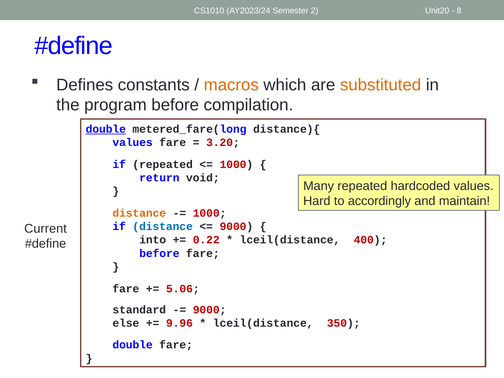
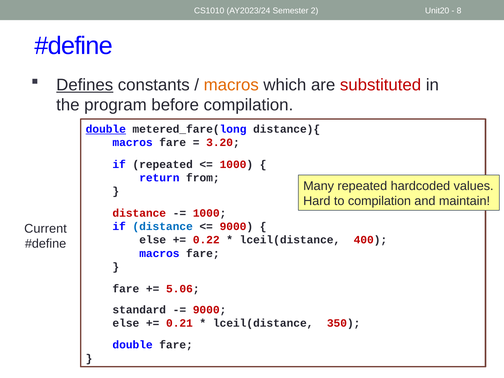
Defines underline: none -> present (85, 85)
substituted colour: orange -> red (381, 85)
values: values -> macros (133, 143)
void: void -> from (203, 178)
to accordingly: accordingly -> compilation (379, 201)
distance colour: orange -> red (139, 213)
into: into -> else (153, 240)
before: before -> macros (159, 253)
9.96: 9.96 -> 0.21 (179, 323)
